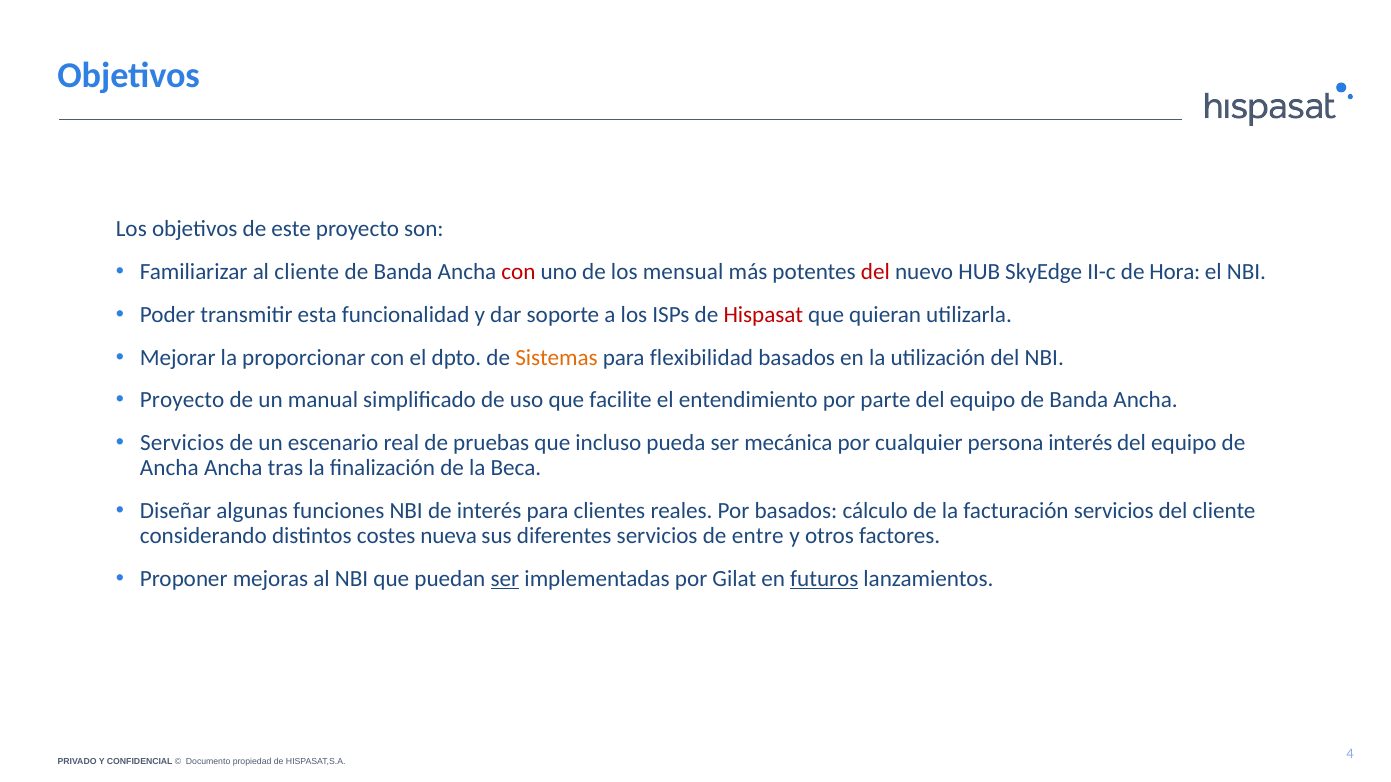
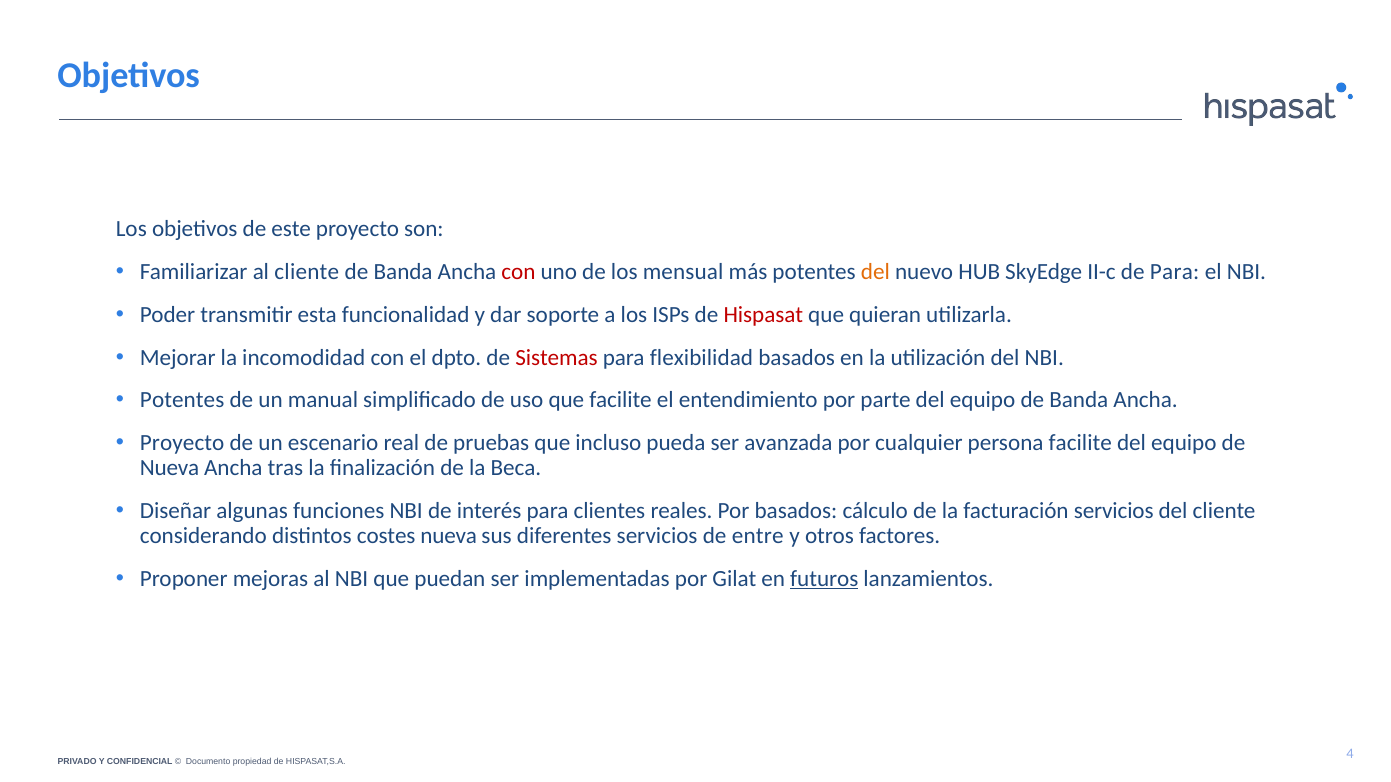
del colour: red -> orange (875, 272)
de Hora: Hora -> Para (1175, 272)
proporcionar: proporcionar -> incomodidad (304, 358)
Sistemas colour: orange -> red (556, 358)
Proyecto: Proyecto -> Potentes (182, 400)
Servicios: Servicios -> Proyecto (182, 443)
mecánica: mecánica -> avanzada (788, 443)
persona interés: interés -> facilite (1080, 443)
Ancha: Ancha -> Nueva (169, 468)
ser underline: present -> none (505, 579)
